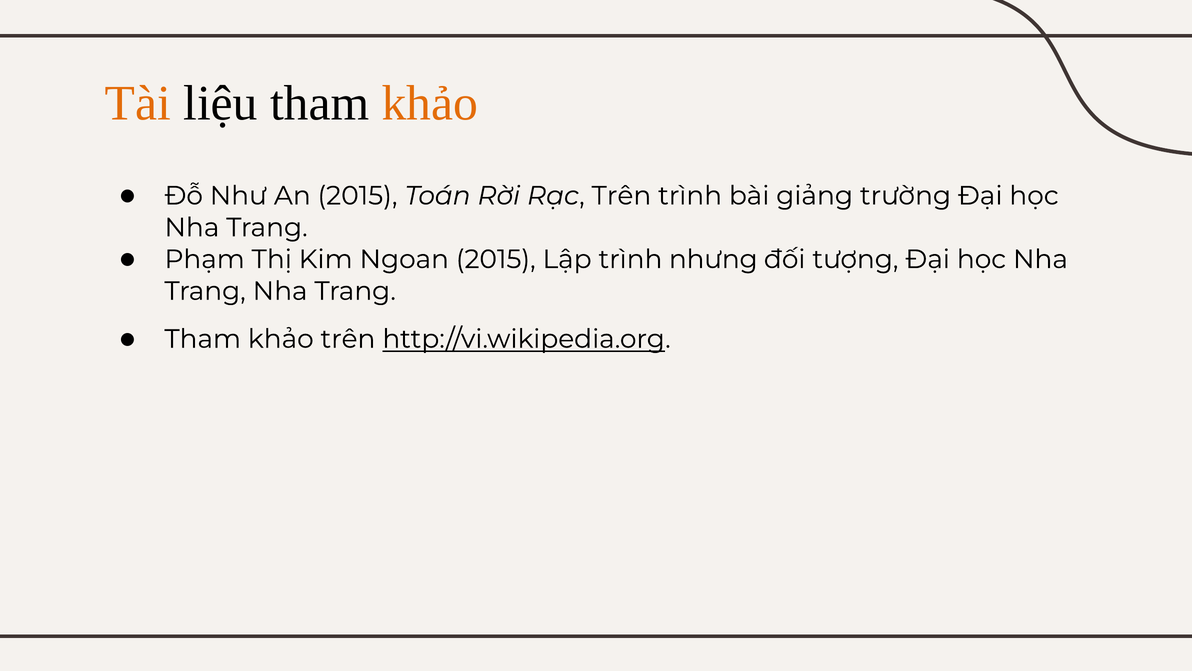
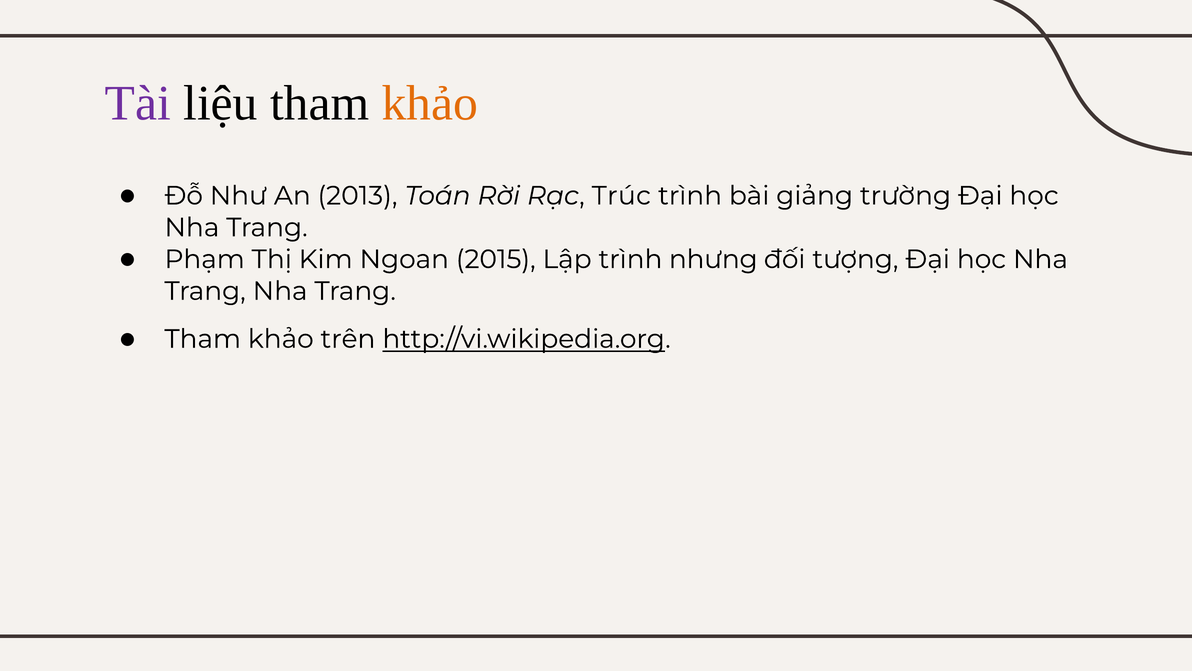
Tài colour: orange -> purple (138, 103)
An 2015: 2015 -> 2013 (357, 196)
Rạc Trên: Trên -> Trúc (621, 196)
